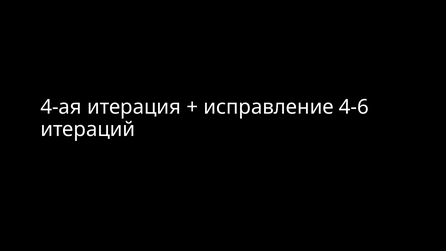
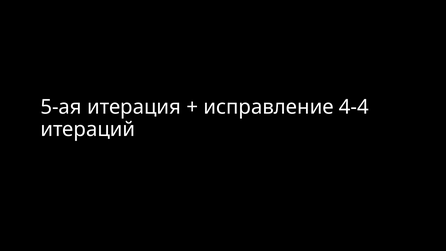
4-ая: 4-ая -> 5-ая (61, 107)
4-6: 4-6 -> 4-4 (354, 107)
